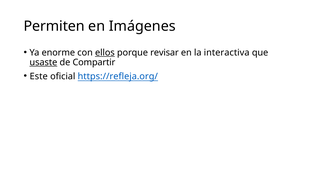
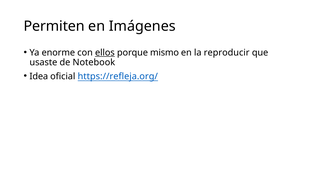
revisar: revisar -> mismo (165, 53)
interactiva: interactiva -> reproducir (227, 53)
usaste underline: present -> none (43, 62)
Compartir: Compartir -> Notebook (94, 62)
Este: Este -> Idea (39, 76)
